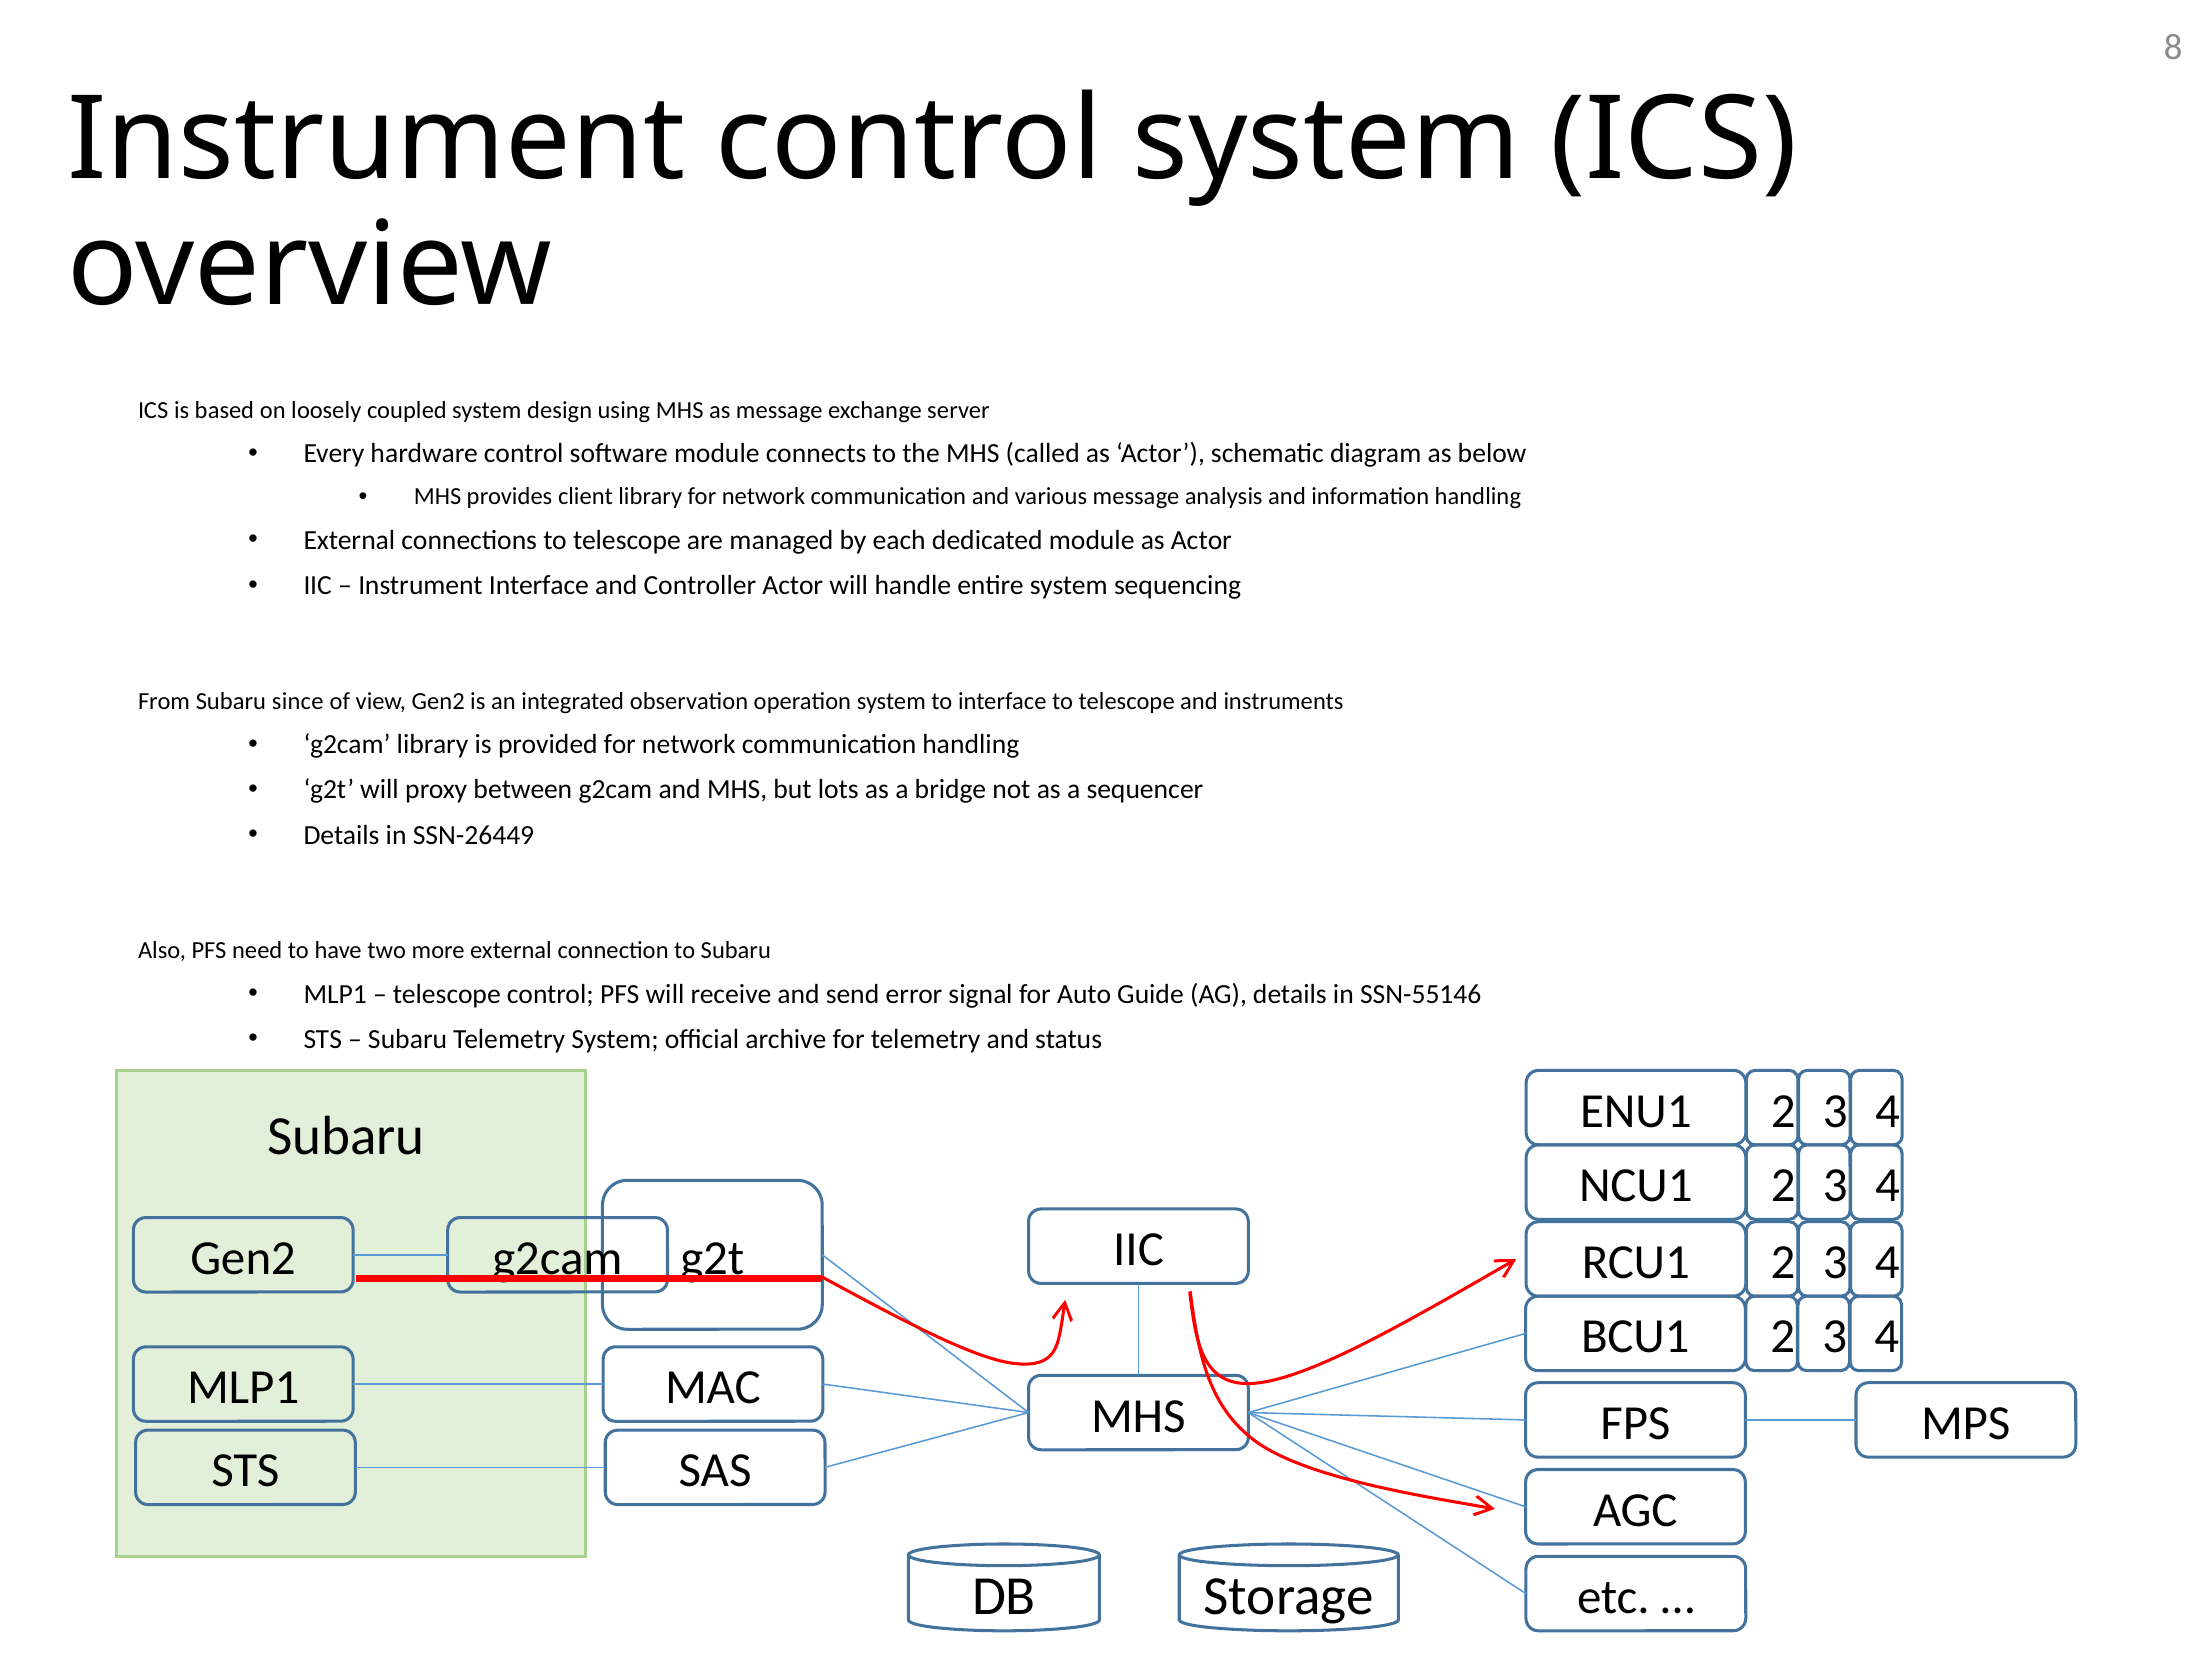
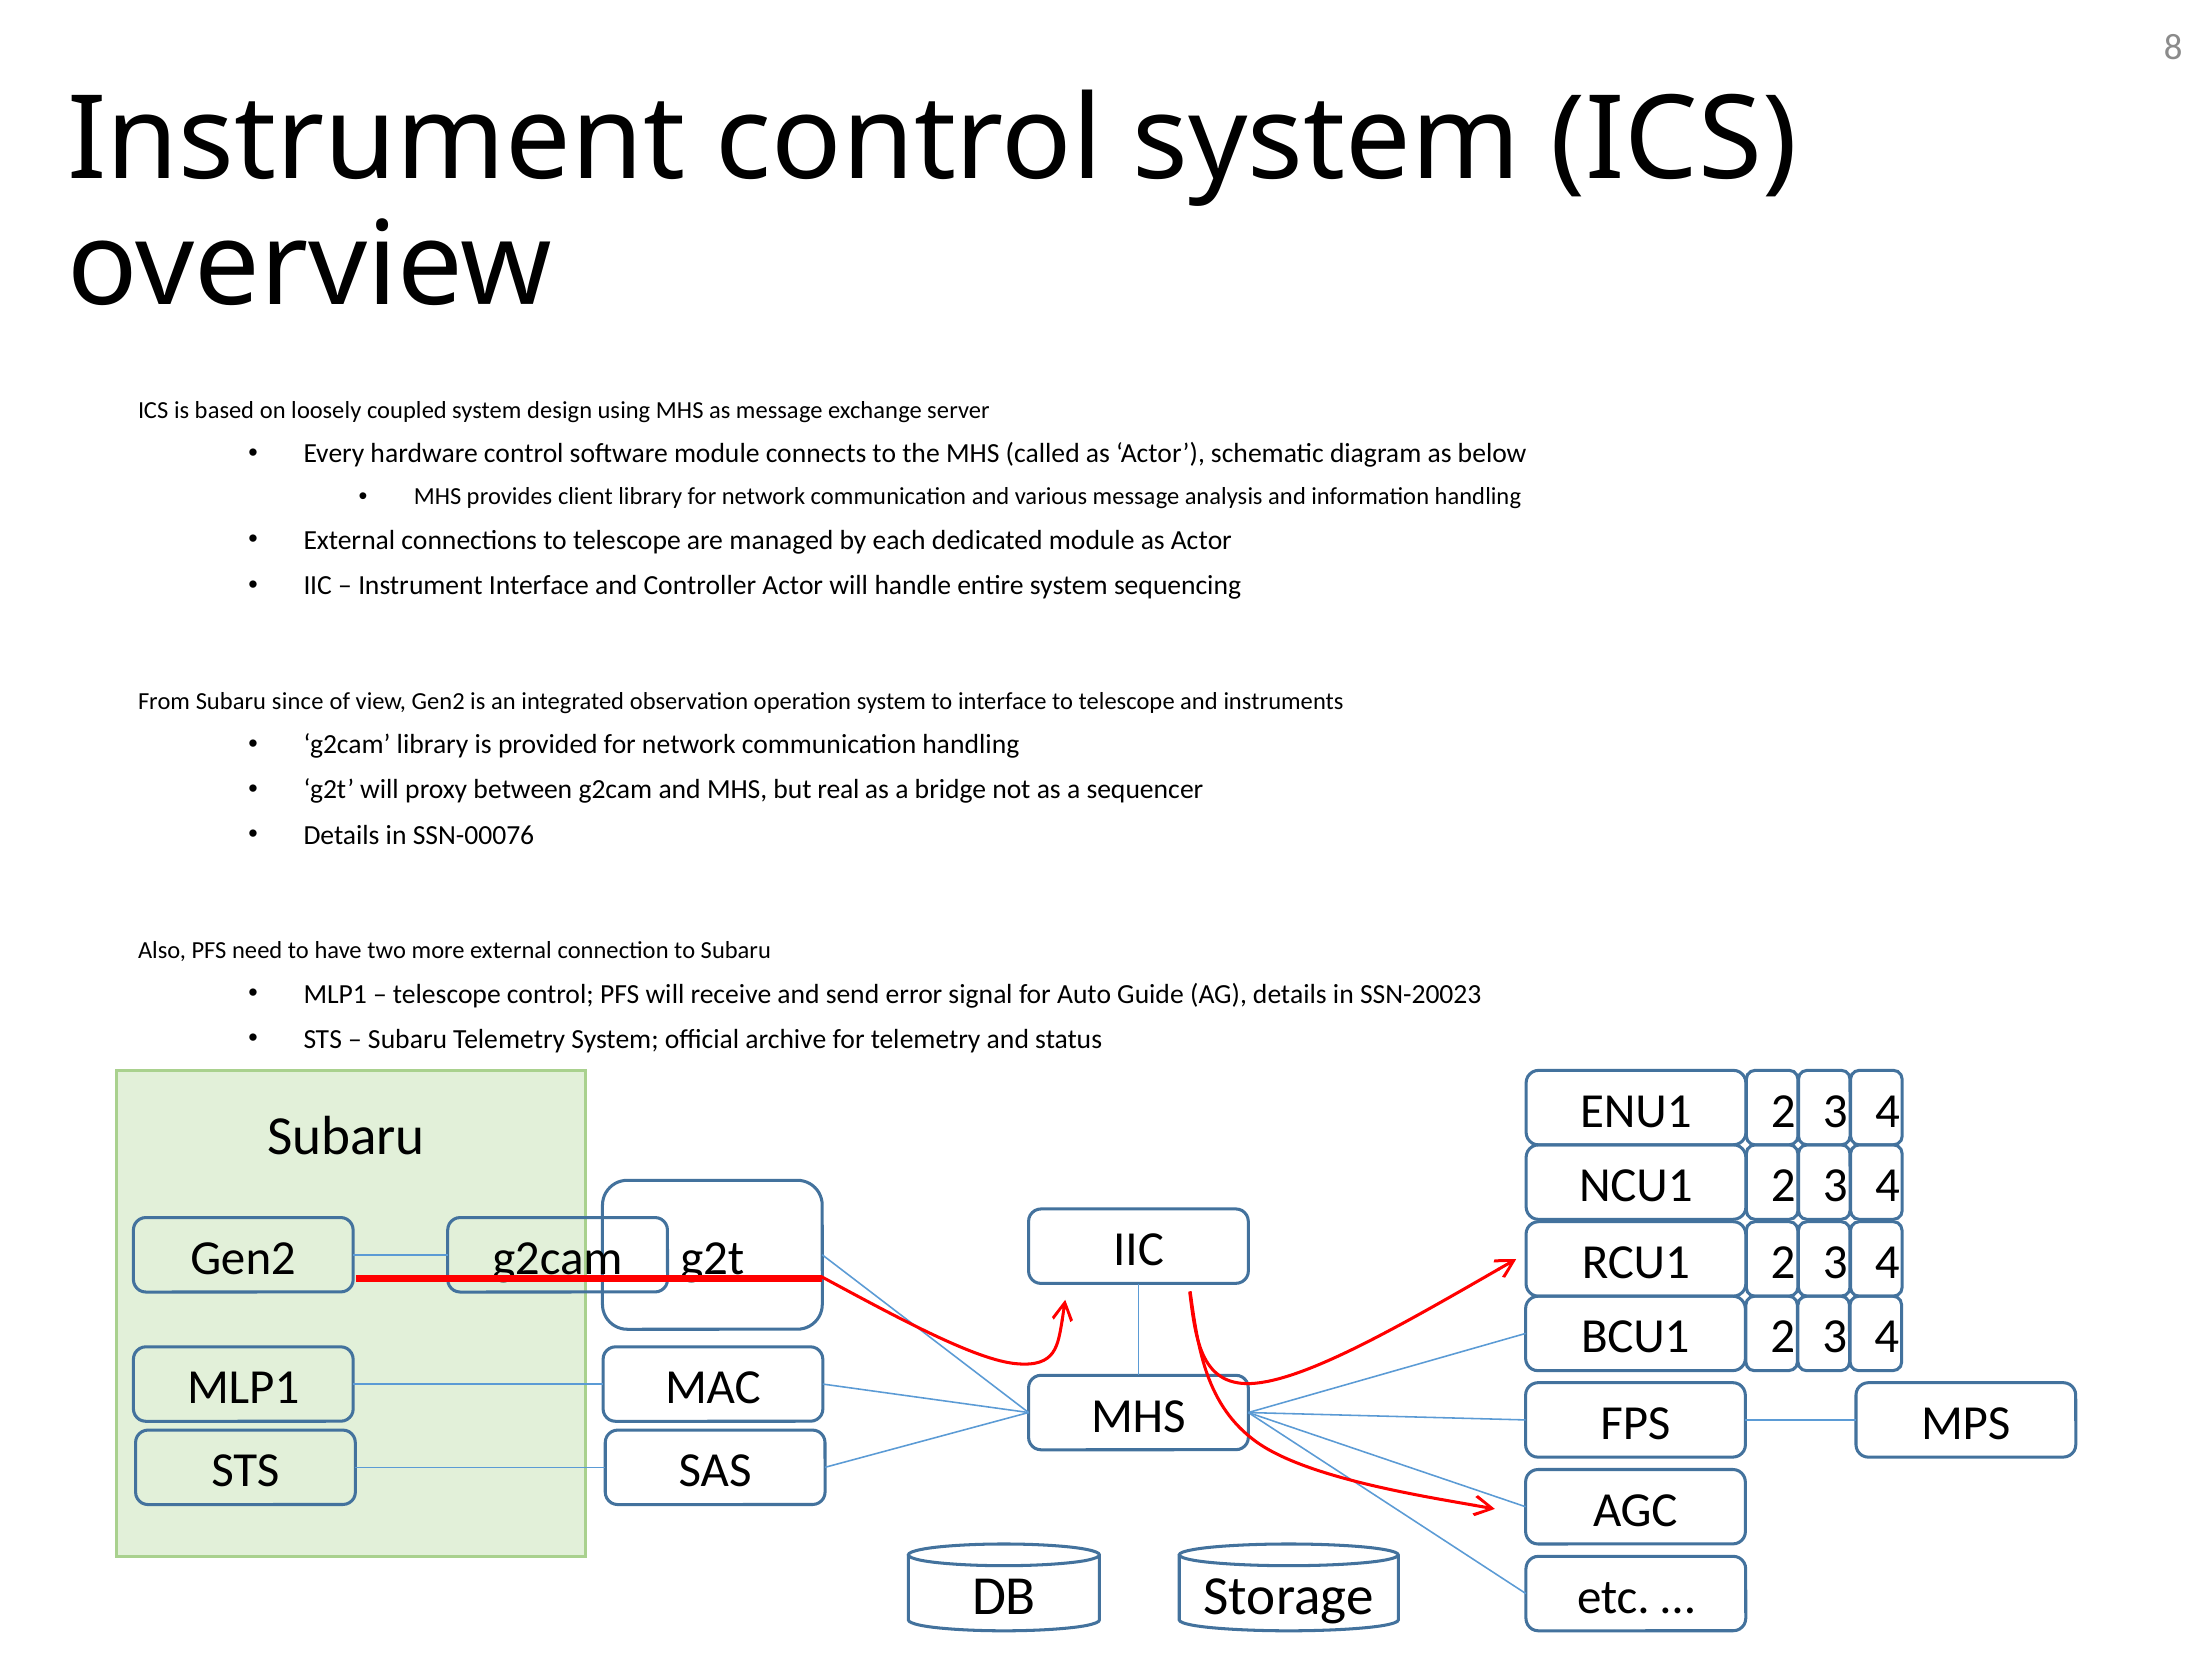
lots: lots -> real (838, 790)
SSN-26449: SSN-26449 -> SSN-00076 (474, 835)
SSN-55146: SSN-55146 -> SSN-20023 (1421, 994)
